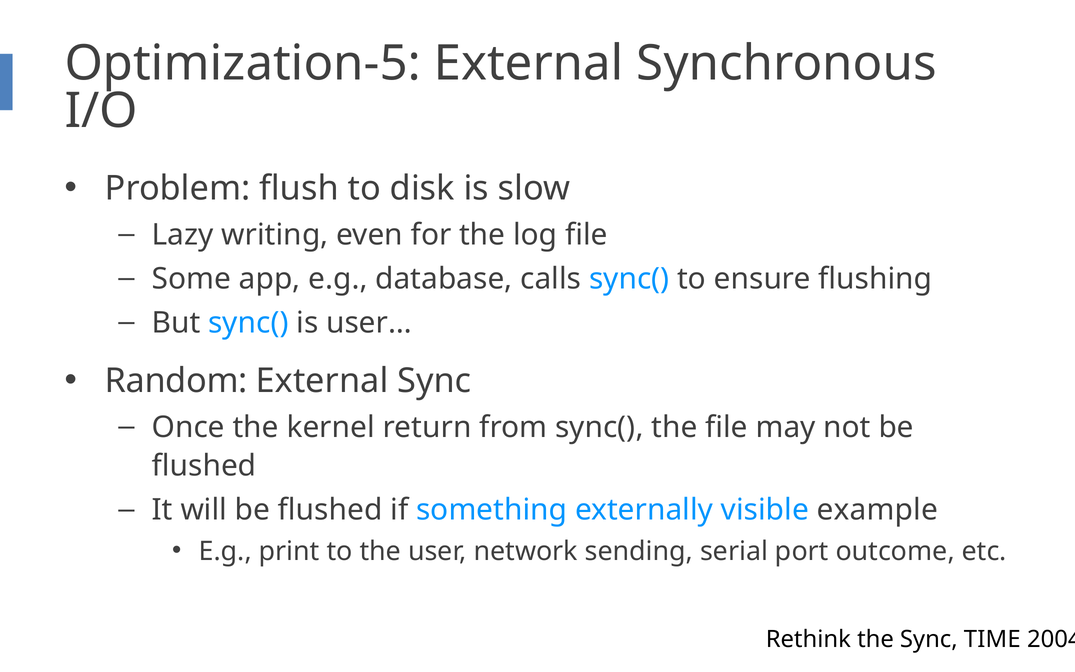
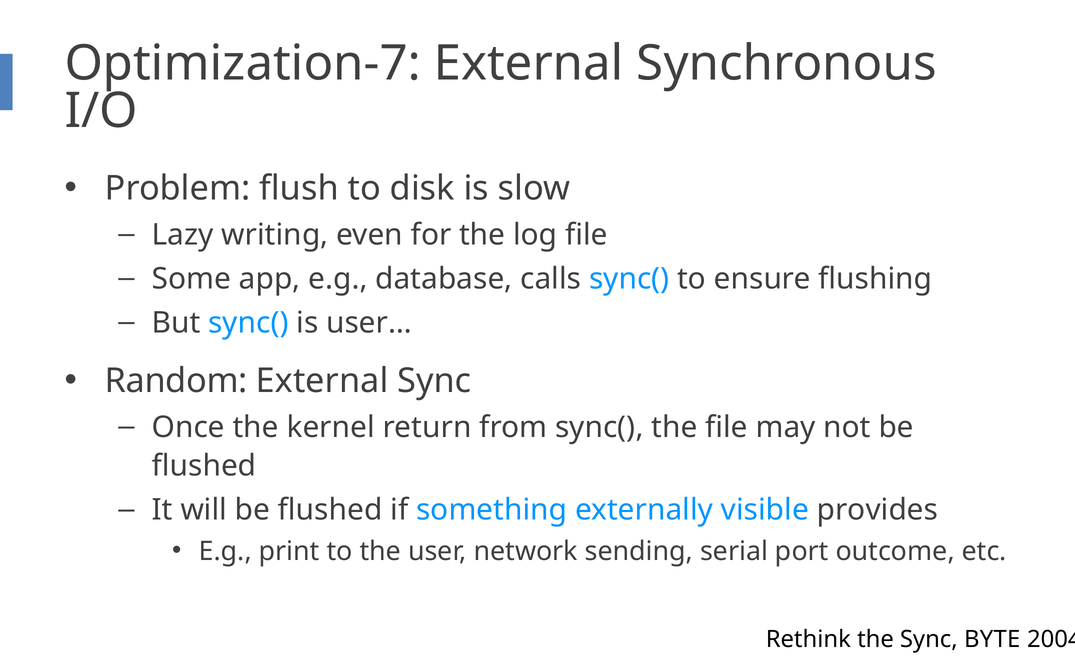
Optimization-5: Optimization-5 -> Optimization-7 (243, 64)
example: example -> provides (877, 510)
TIME: TIME -> BYTE (992, 639)
